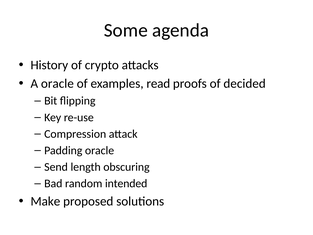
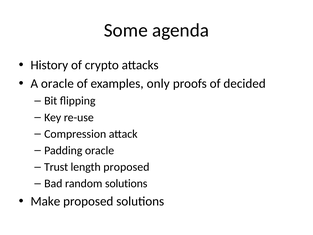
read: read -> only (158, 84)
Send: Send -> Trust (56, 167)
length obscuring: obscuring -> proposed (126, 167)
random intended: intended -> solutions (126, 183)
